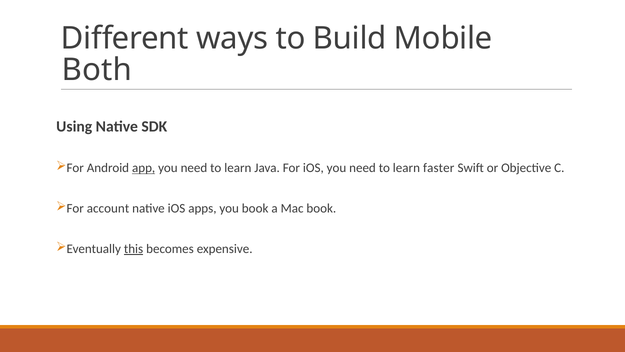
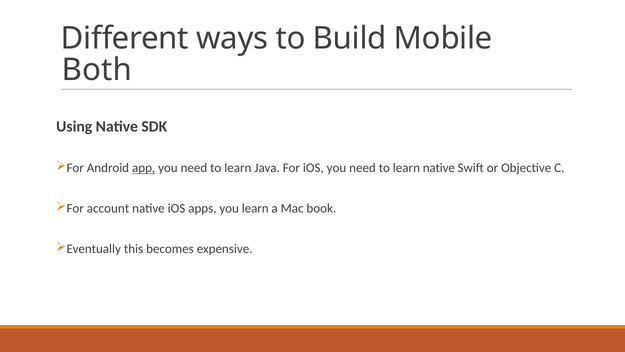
learn faster: faster -> native (439, 168)
you book: book -> learn (255, 208)
this underline: present -> none (134, 249)
